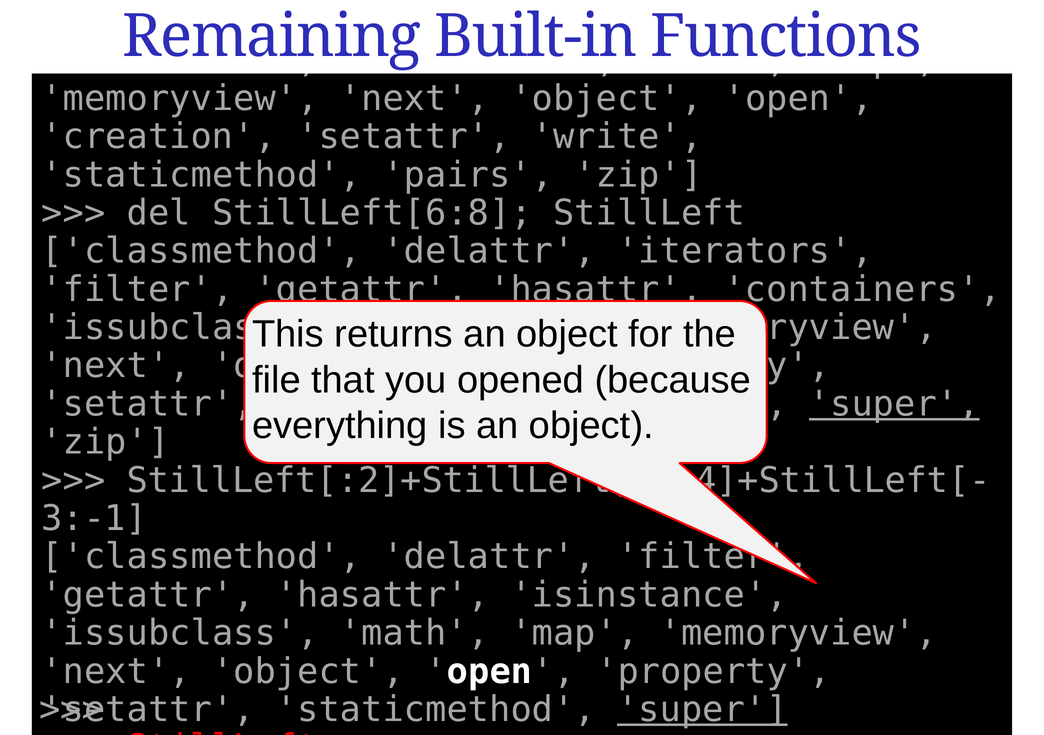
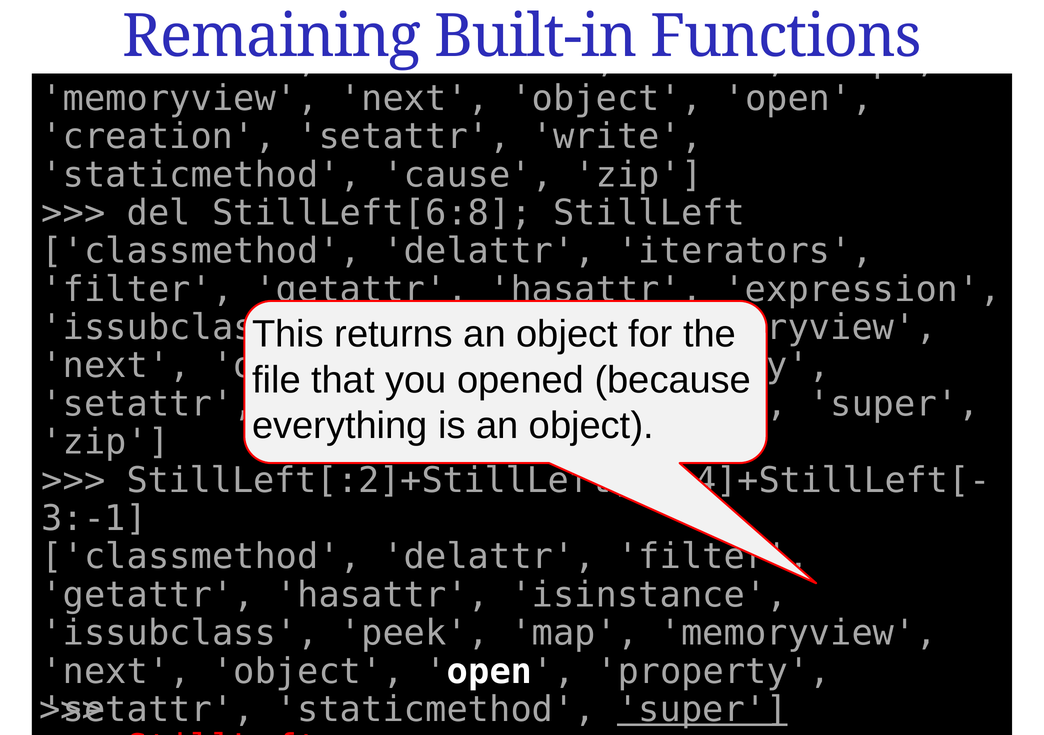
pairs: pairs -> cause (468, 175)
containers: containers -> expression (862, 290)
super underline: present -> none (894, 404)
math: math -> peek (415, 633)
